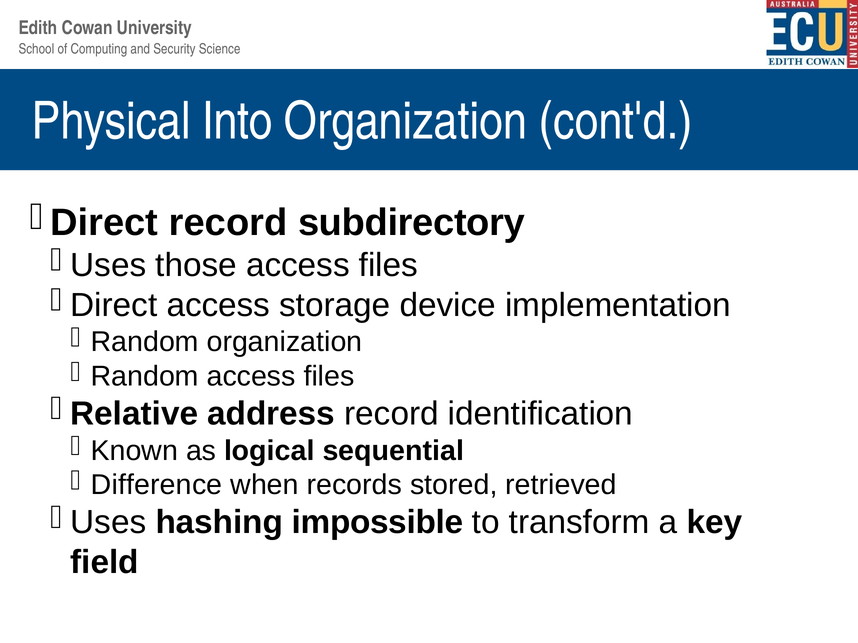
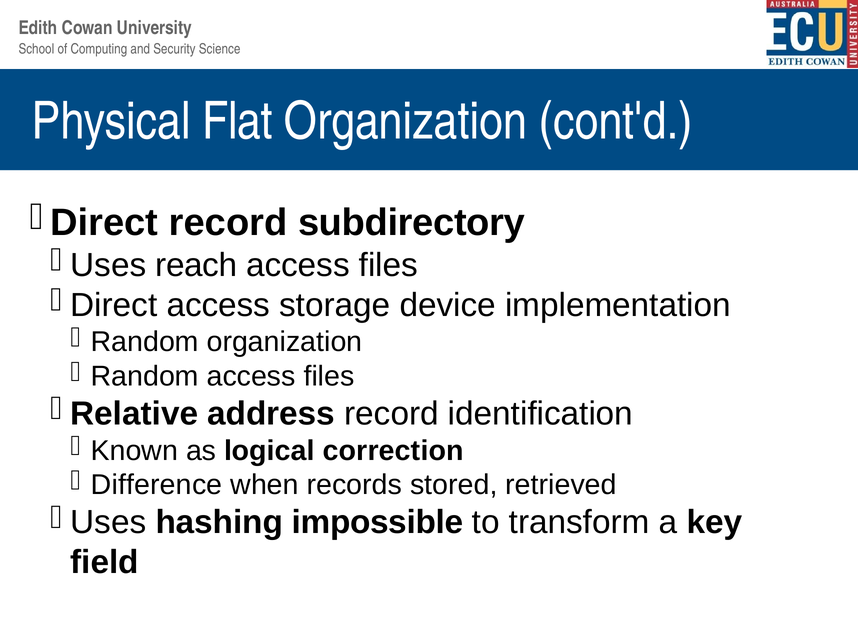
Into: Into -> Flat (237, 121)
those: those -> reach (196, 265)
sequential: sequential -> correction (393, 451)
